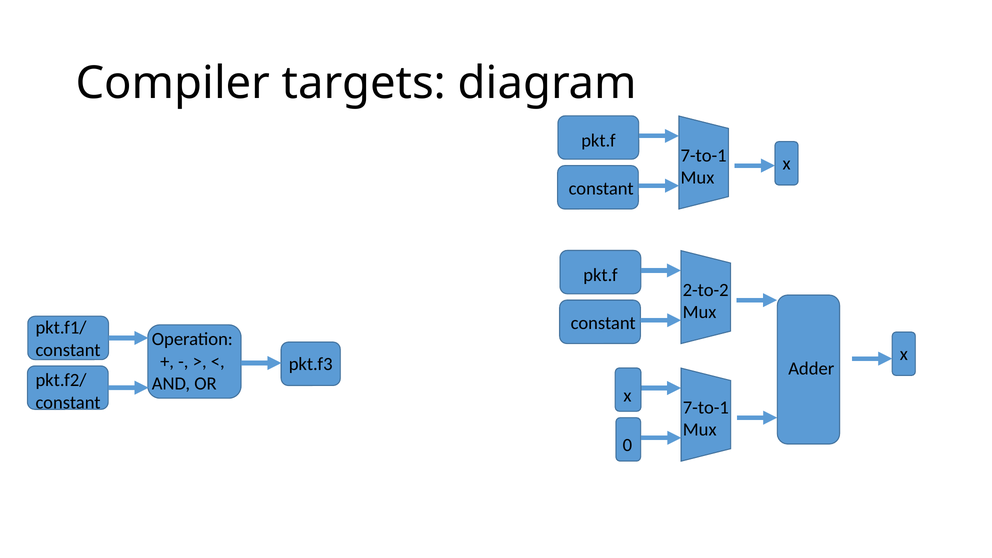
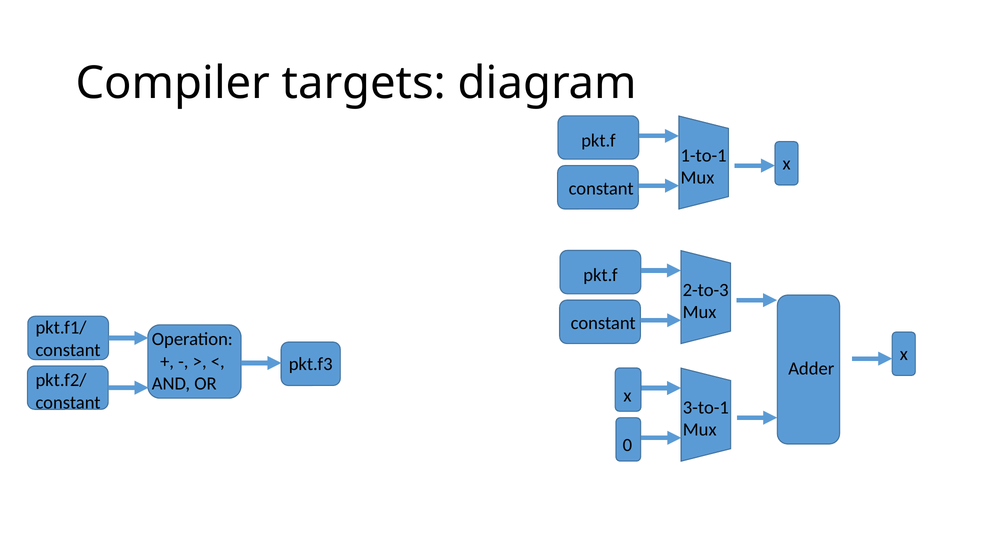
7-to-1: 7-to-1 -> 1-to-1 (704, 155)
2-to-2: 2-to-2 -> 2-to-3 (706, 290)
7-to-1: 7-to-1 -> 3-to-1 (706, 408)
